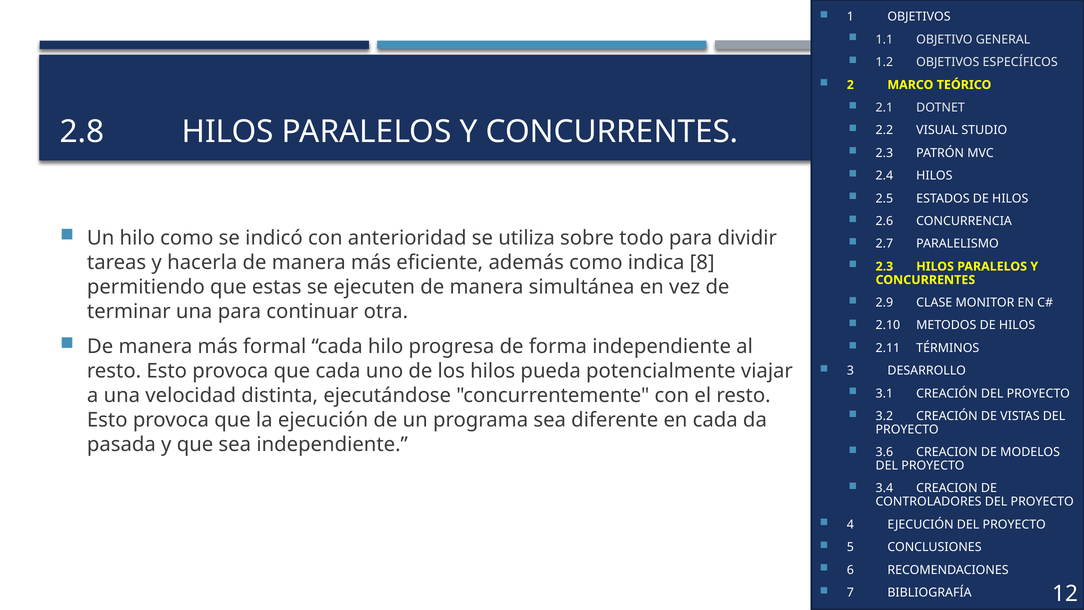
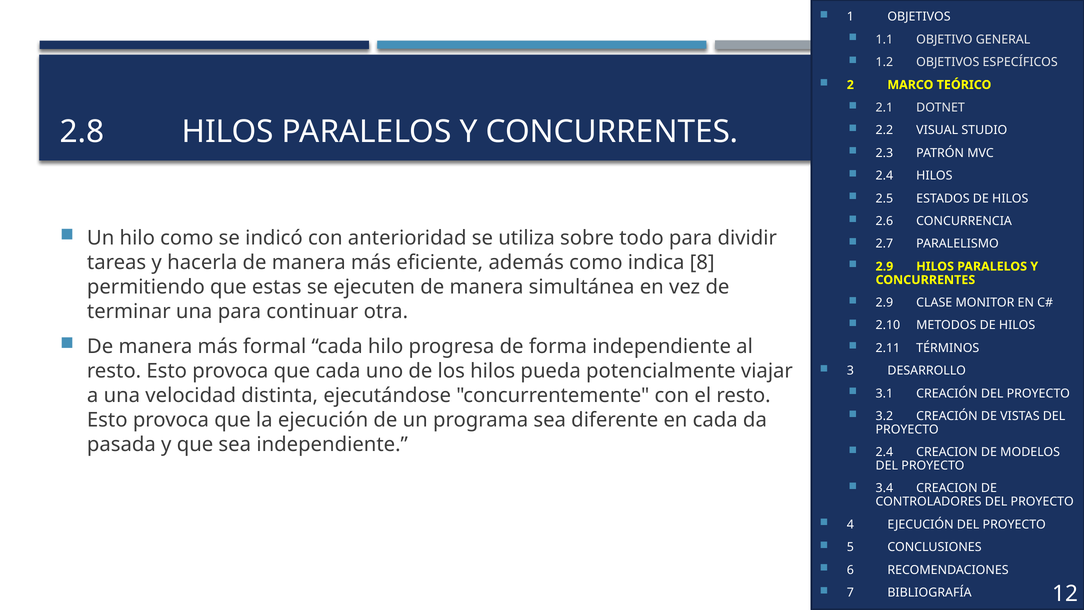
2.3: 2.3 -> 2.9 (884, 266)
3.6: 3.6 -> 2.4 (884, 452)
